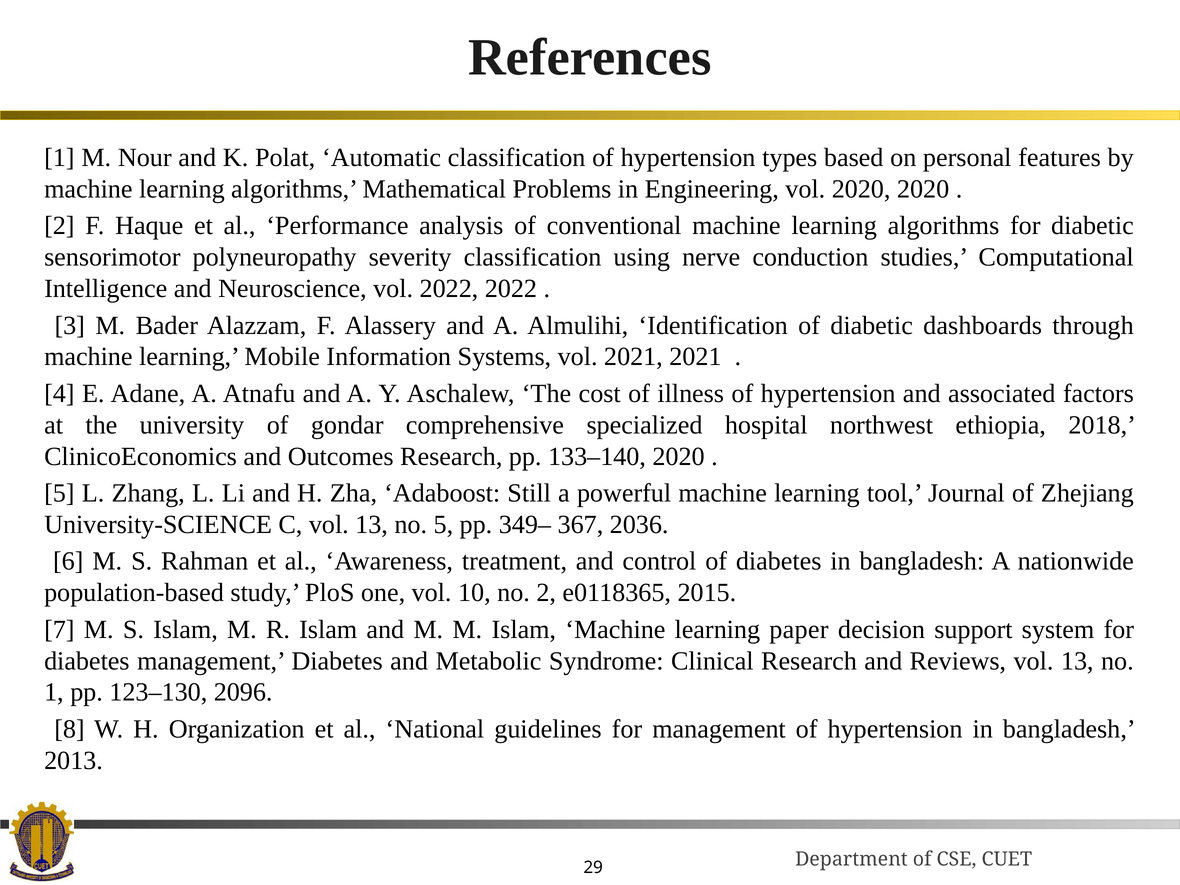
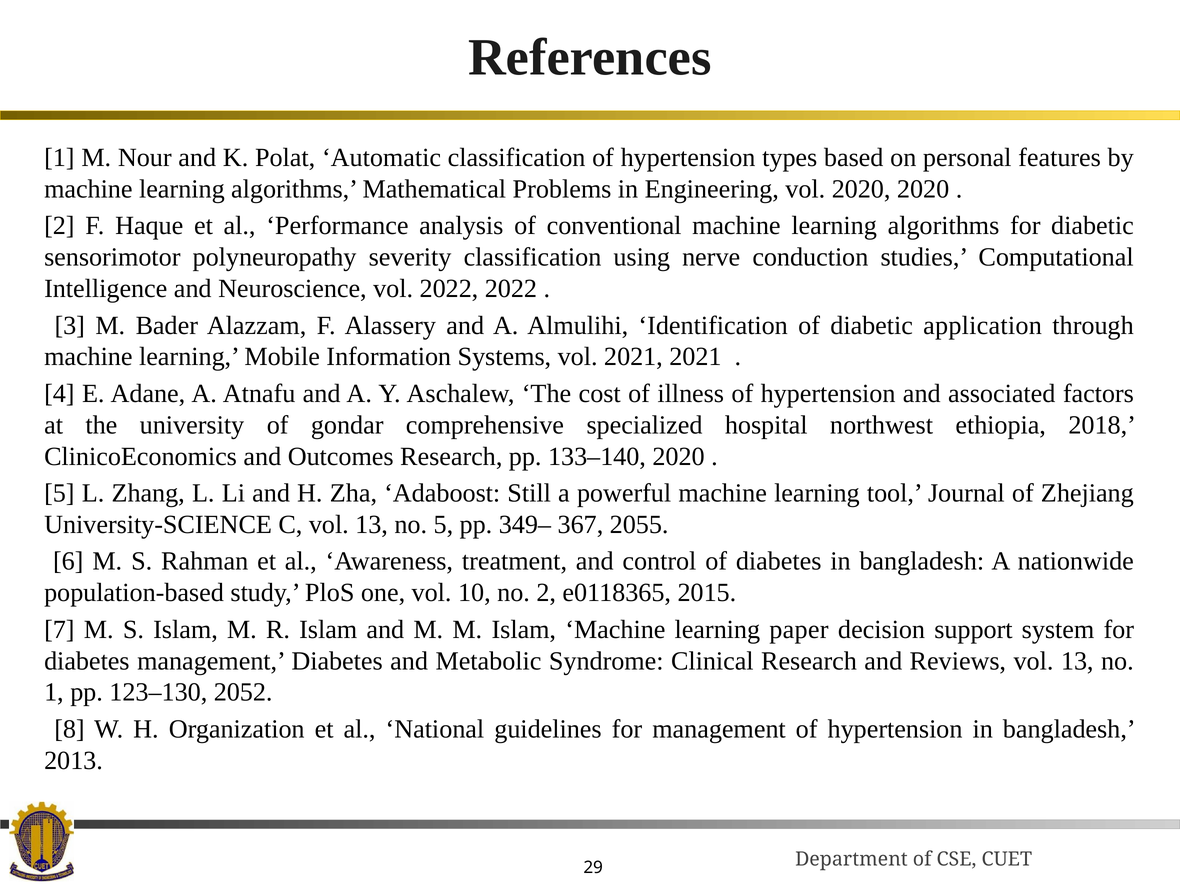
dashboards: dashboards -> application (983, 325)
2036: 2036 -> 2055 (639, 525)
2096: 2096 -> 2052 (243, 692)
